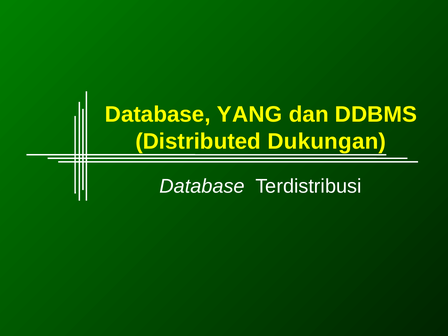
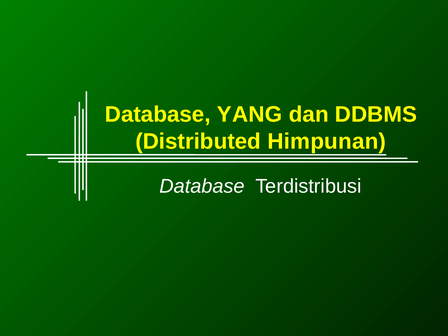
Dukungan: Dukungan -> Himpunan (327, 141)
